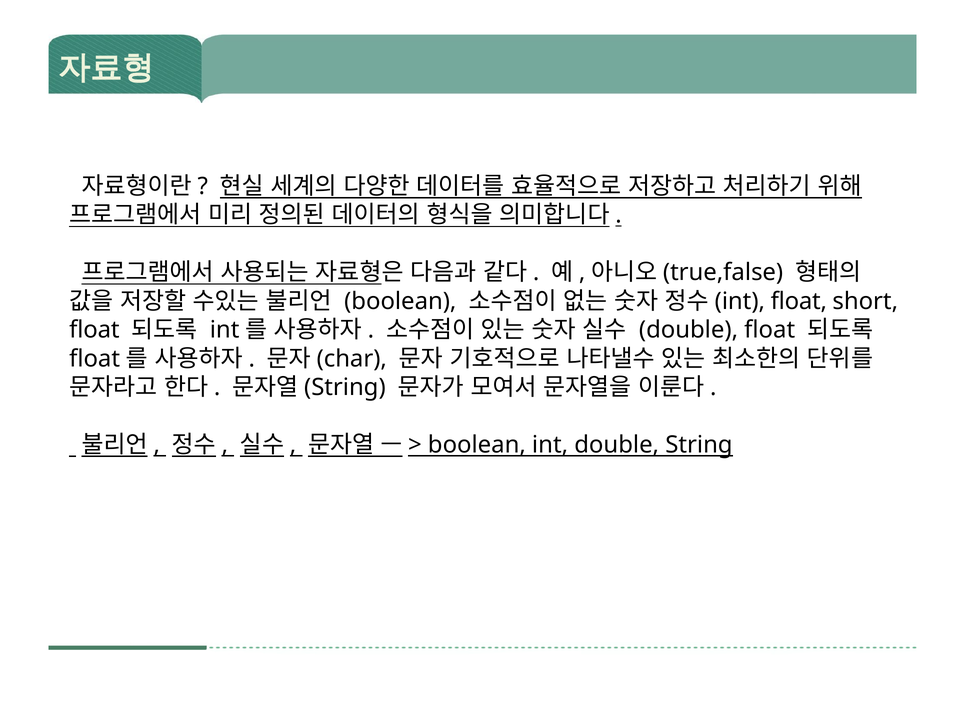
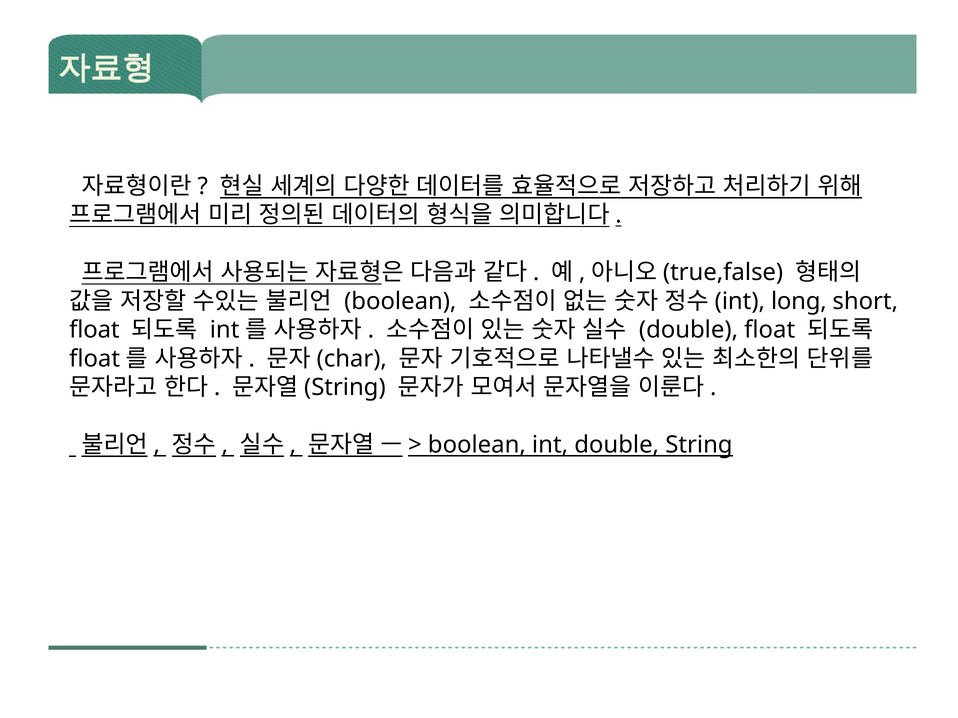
float: float -> long (799, 301)
